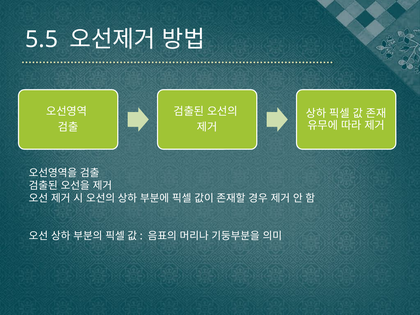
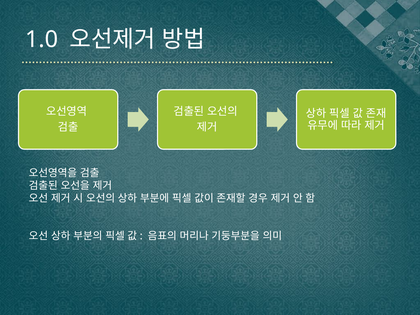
5.5: 5.5 -> 1.0 (42, 39)
